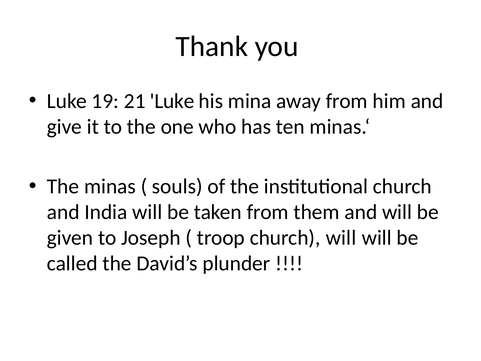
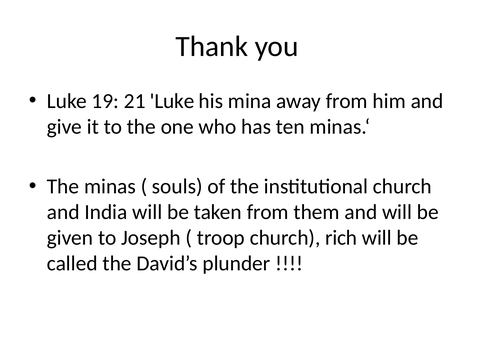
church will: will -> rich (341, 238)
